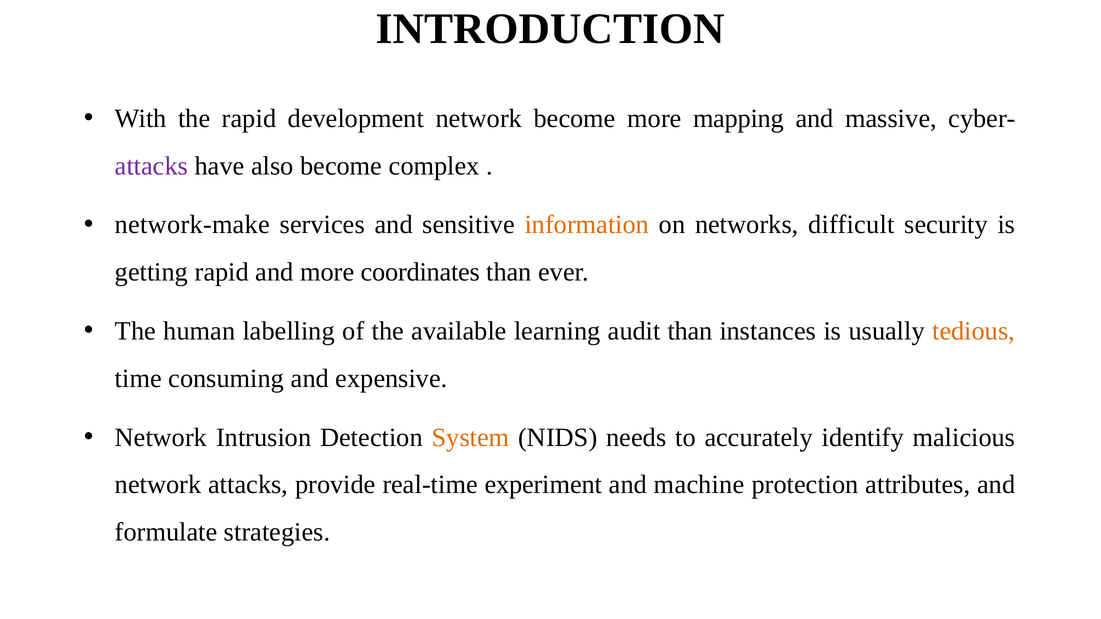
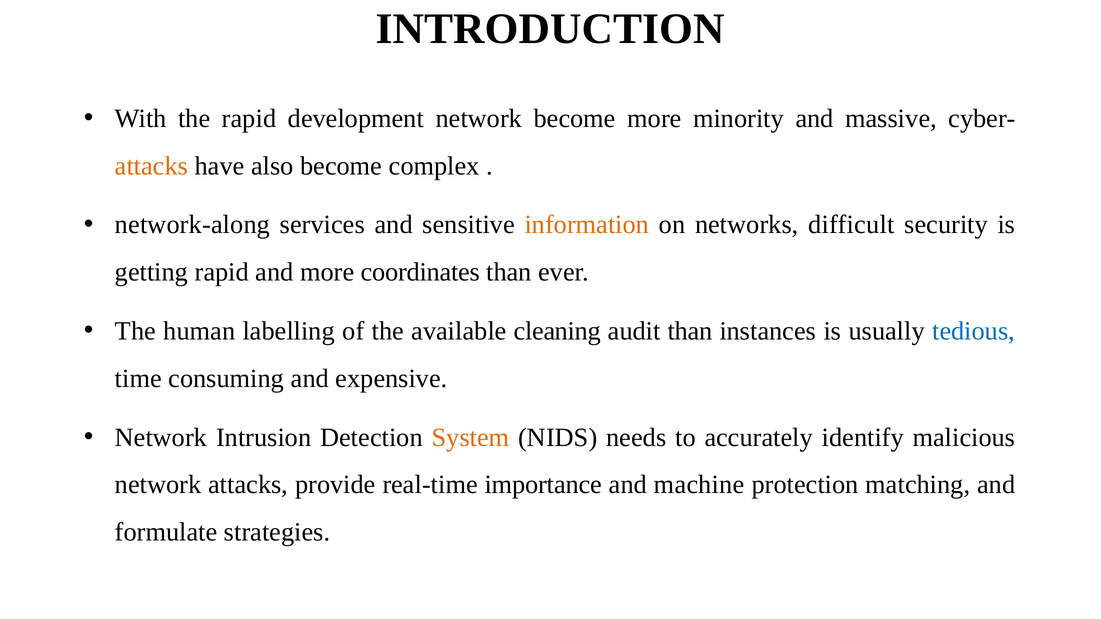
mapping: mapping -> minority (738, 119)
attacks colour: purple -> orange (152, 166)
network-make: network-make -> network-along (192, 225)
learning: learning -> cleaning (557, 331)
tedious colour: orange -> blue (974, 331)
experiment: experiment -> importance (543, 485)
attributes: attributes -> matching (918, 485)
